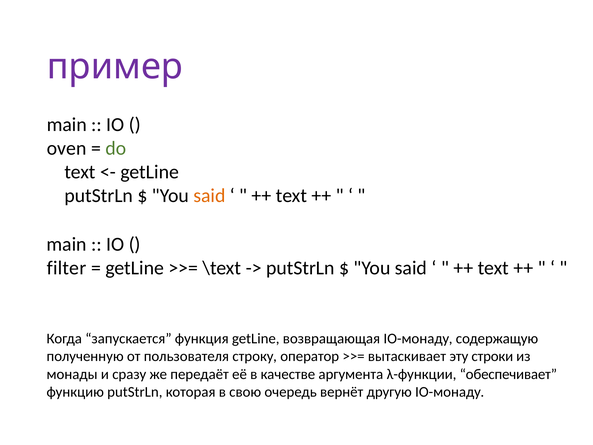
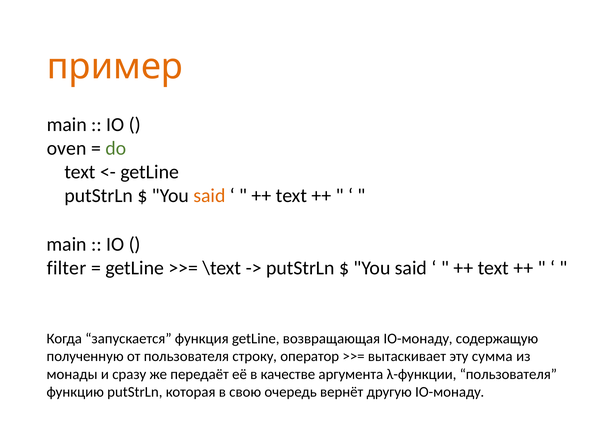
пример colour: purple -> orange (115, 66)
строки: строки -> сумма (492, 356)
λ-функции обеспечивает: обеспечивает -> пользователя (508, 374)
